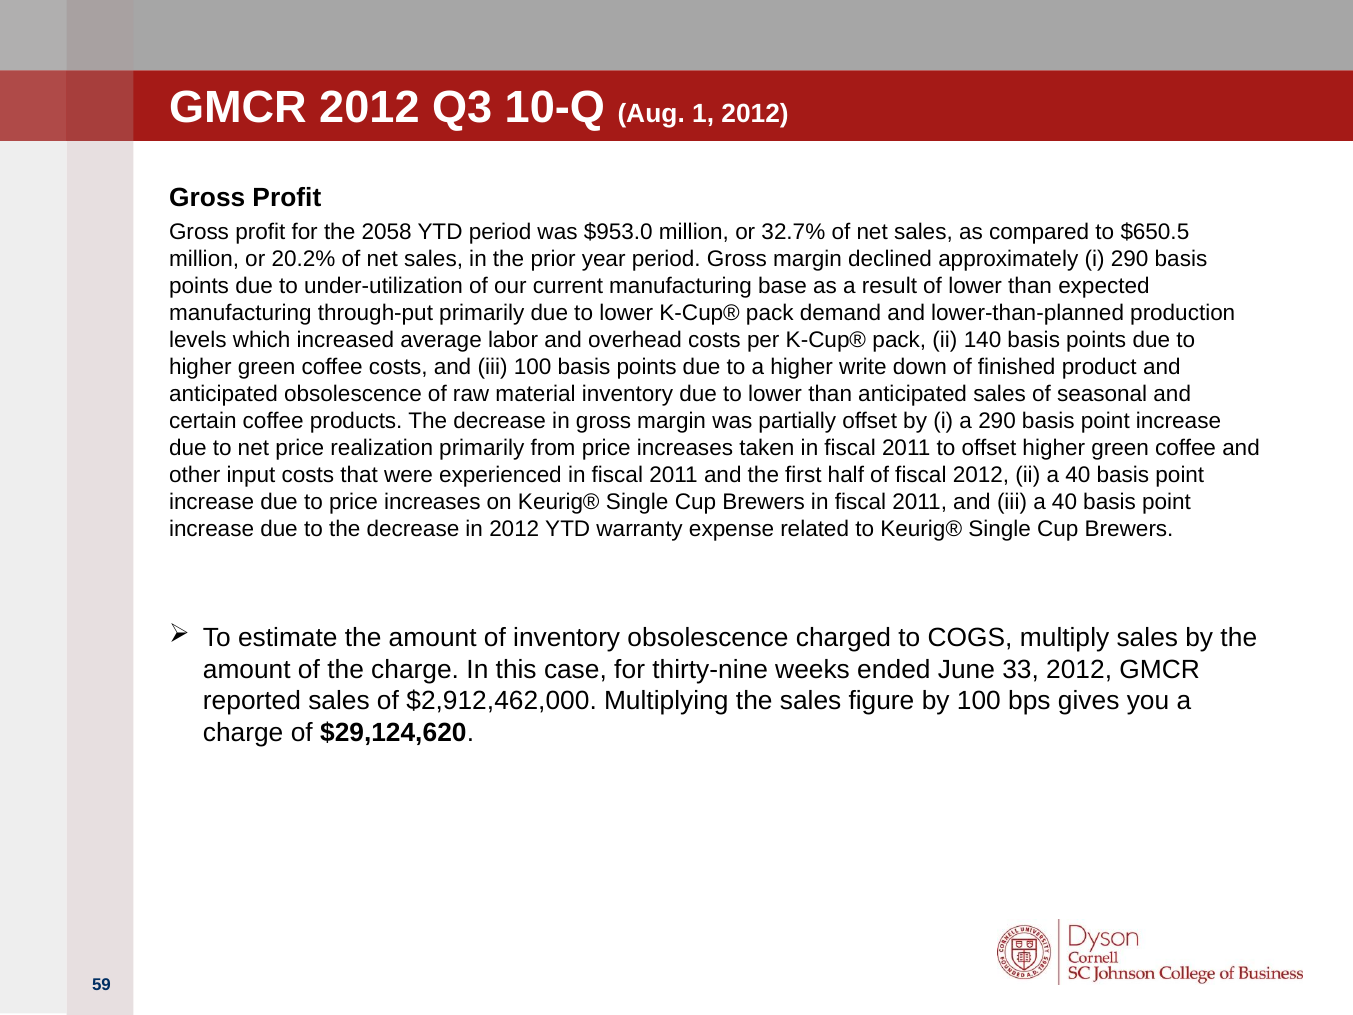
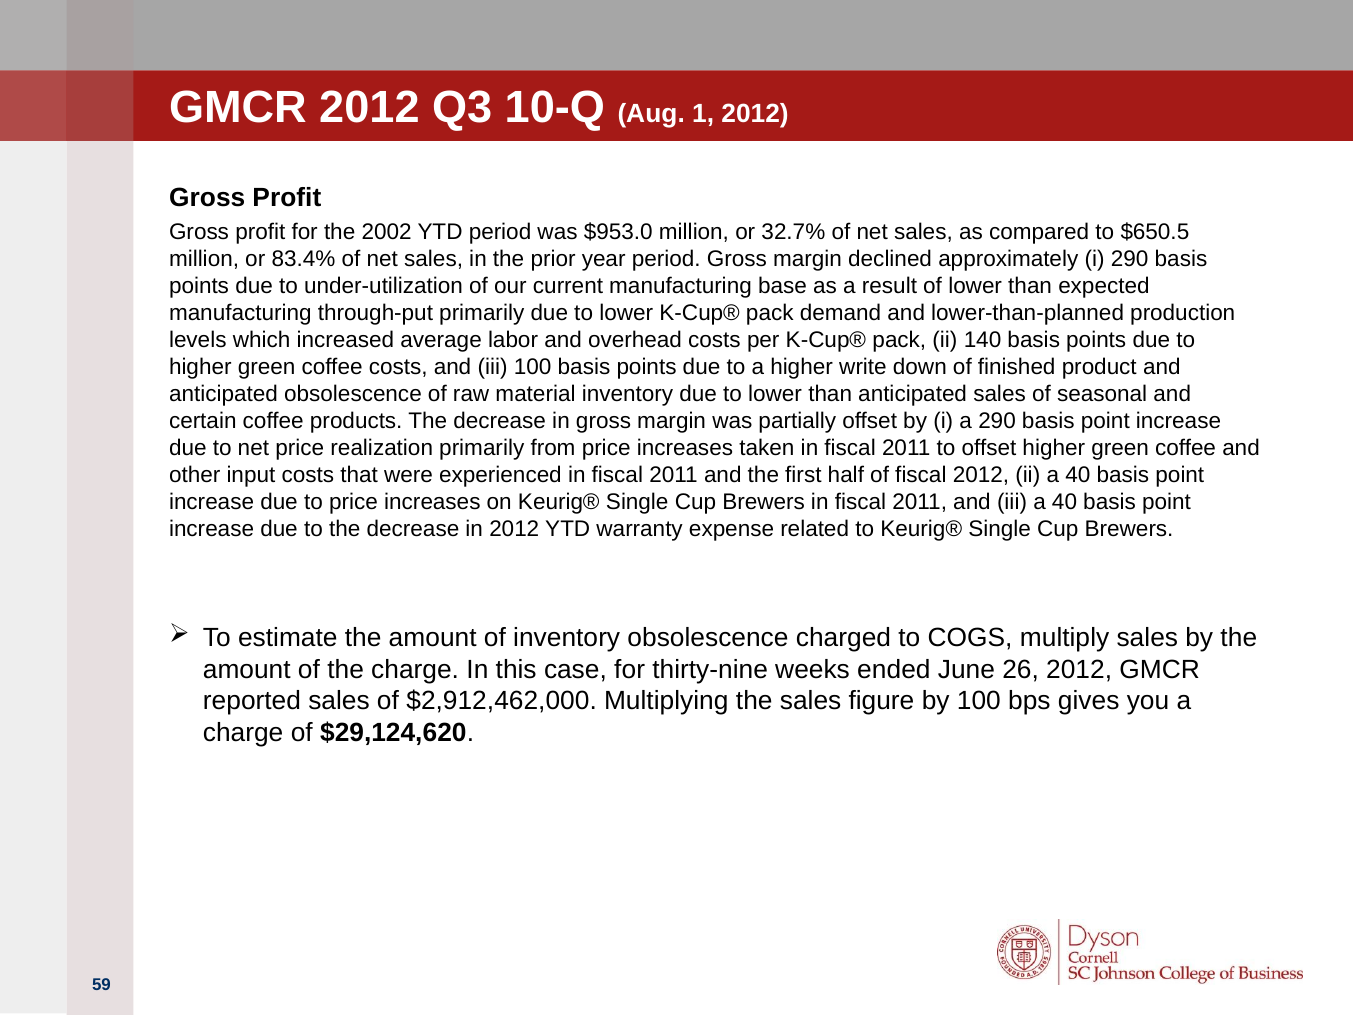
2058: 2058 -> 2002 (387, 232)
20.2%: 20.2% -> 83.4% (303, 259)
33: 33 -> 26 (1021, 669)
